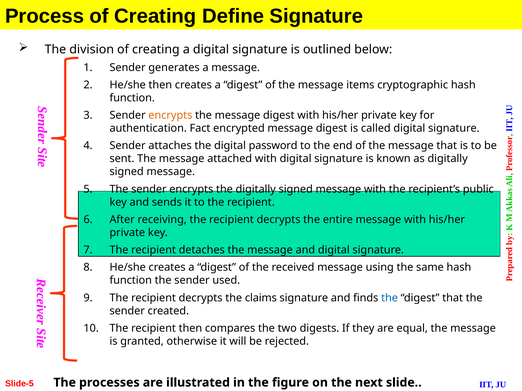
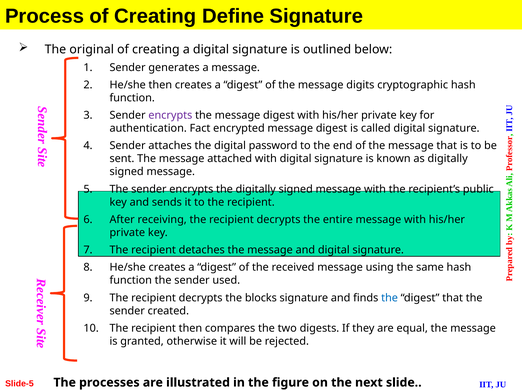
division: division -> original (92, 49)
items: items -> digits (360, 85)
encrypts colour: orange -> purple (170, 115)
claims: claims -> blocks (261, 298)
